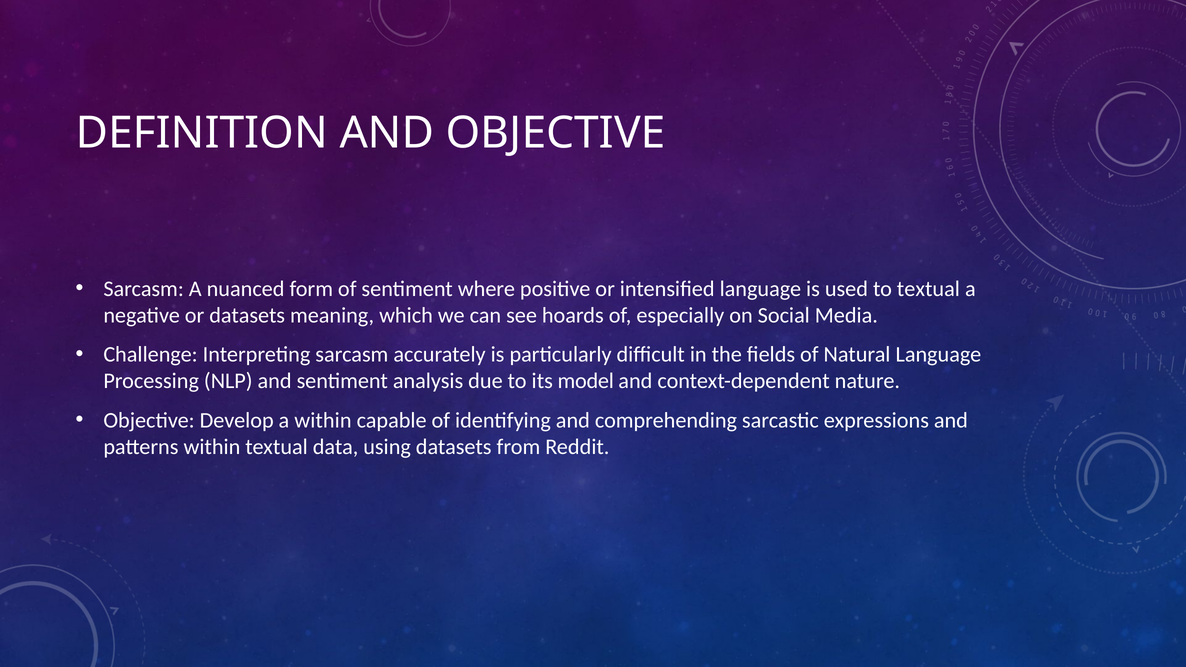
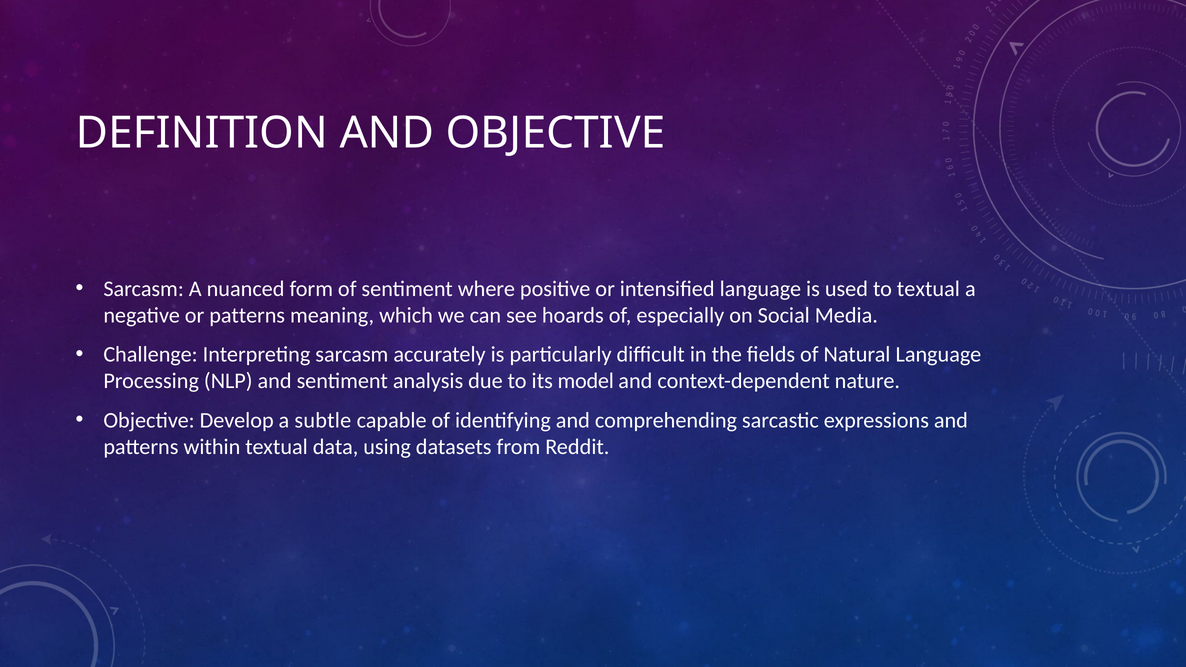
or datasets: datasets -> patterns (247, 315)
a within: within -> subtle (323, 420)
